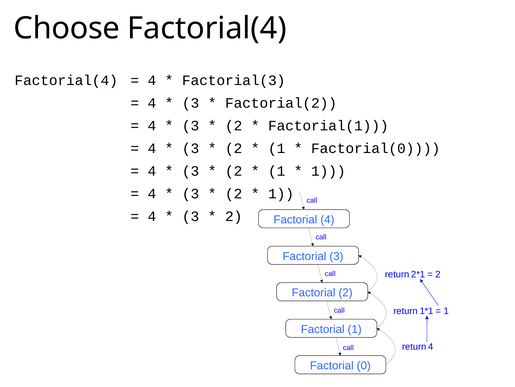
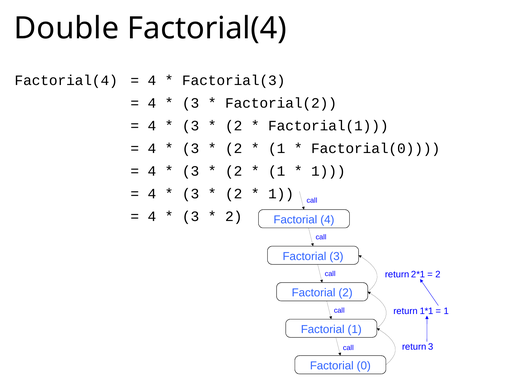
Choose: Choose -> Double (67, 28)
return 4: 4 -> 3 (431, 346)
